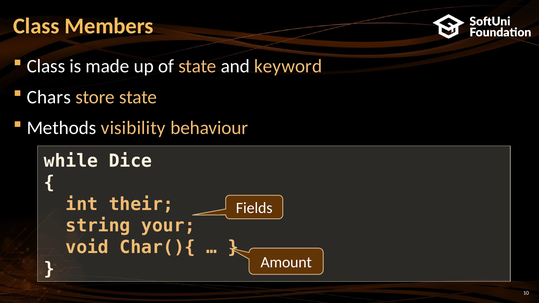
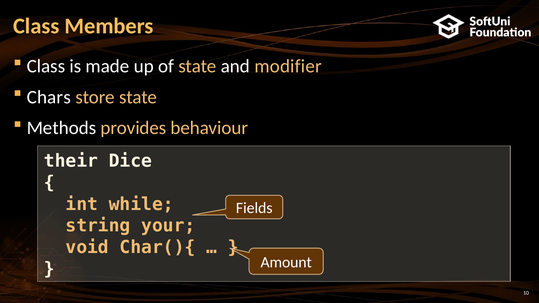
keyword: keyword -> modifier (288, 66)
visibility: visibility -> provides (133, 128)
while: while -> their (71, 161)
their: their -> while (141, 204)
